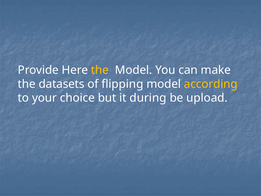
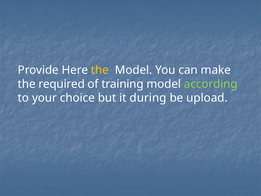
datasets: datasets -> required (62, 84)
flipping: flipping -> training (122, 84)
according colour: yellow -> light green (211, 84)
